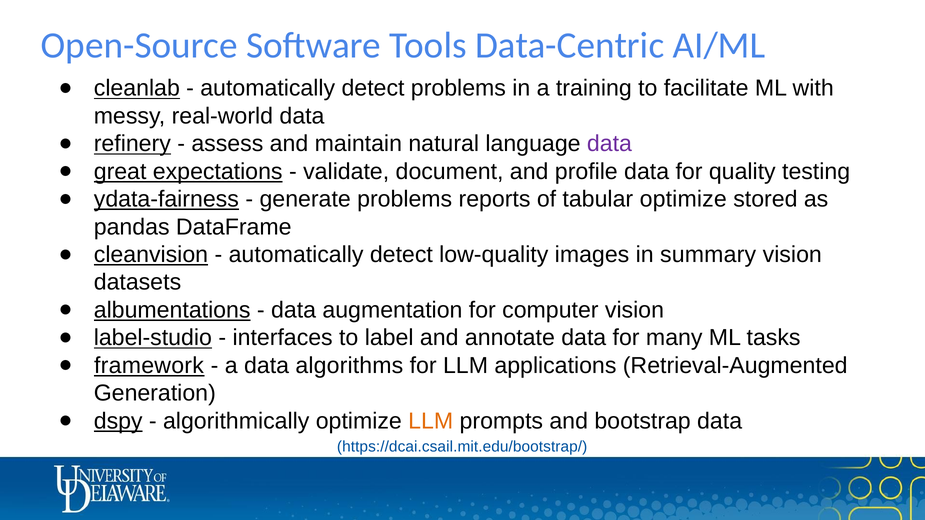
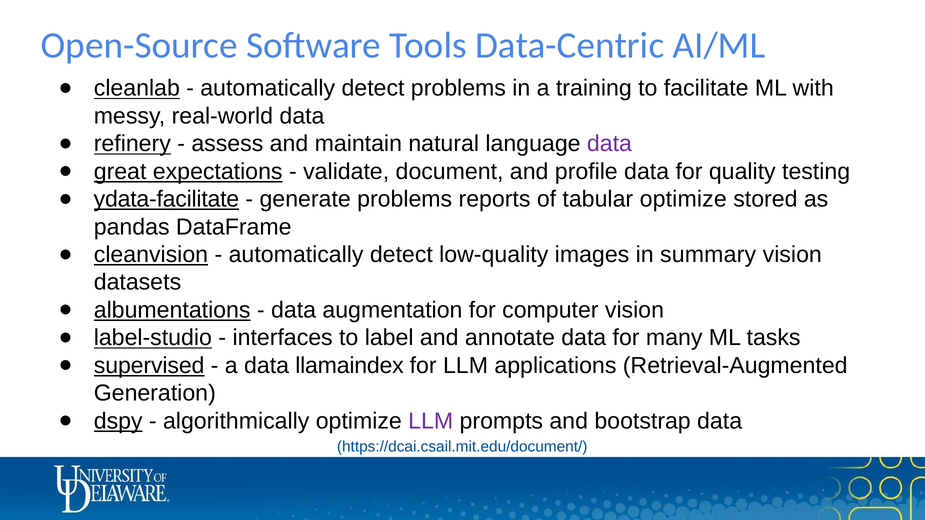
ydata-fairness: ydata-fairness -> ydata-facilitate (166, 199)
framework: framework -> supervised (149, 366)
algorithms: algorithms -> llamaindex (350, 366)
LLM colour: orange -> purple (431, 421)
https://dcai.csail.mit.edu/bootstrap/: https://dcai.csail.mit.edu/bootstrap/ -> https://dcai.csail.mit.edu/document/ (462, 447)
